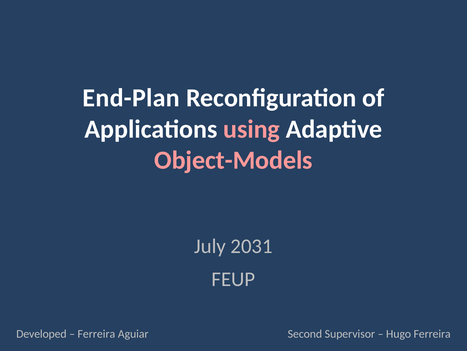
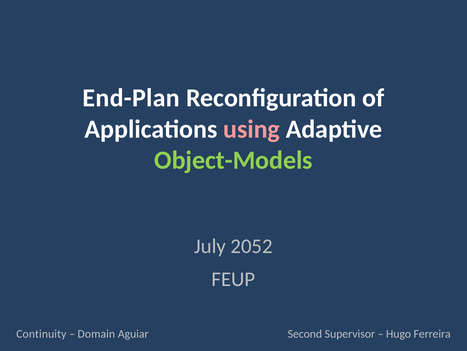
Object-Models colour: pink -> light green (233, 160)
2031: 2031 -> 2052 (252, 246)
Developed: Developed -> Continuity (41, 333)
Ferreira: Ferreira -> Domain (96, 333)
